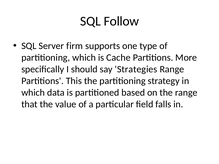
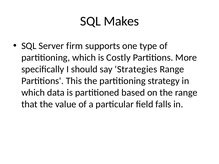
Follow: Follow -> Makes (121, 21)
Cache: Cache -> Costly (118, 58)
